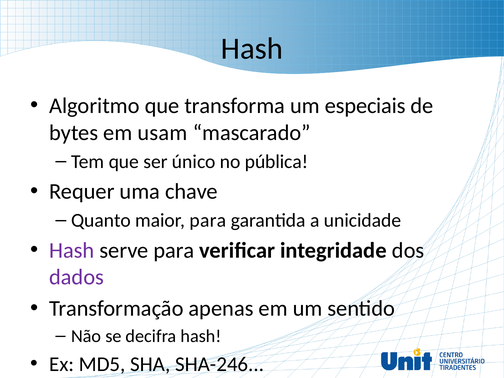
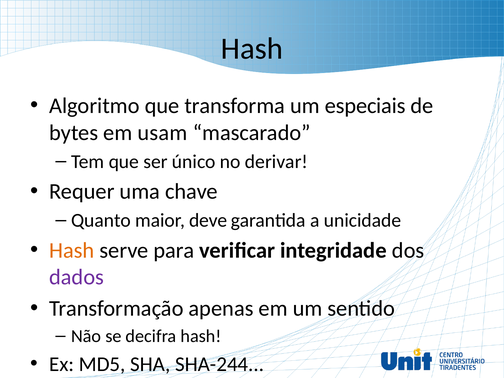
pública: pública -> derivar (276, 162)
maior para: para -> deve (208, 220)
Hash colour: purple -> orange (72, 250)
SHA-246: SHA-246 -> SHA-244 (220, 364)
